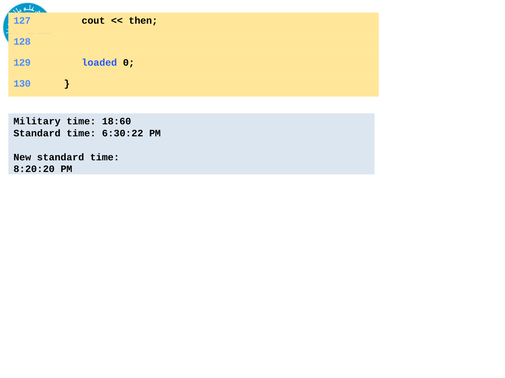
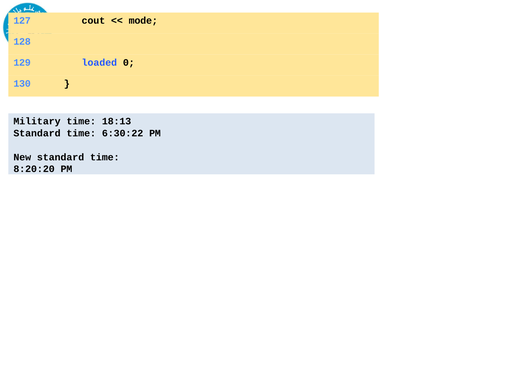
then: then -> mode (143, 21)
18:60: 18:60 -> 18:13 (117, 122)
